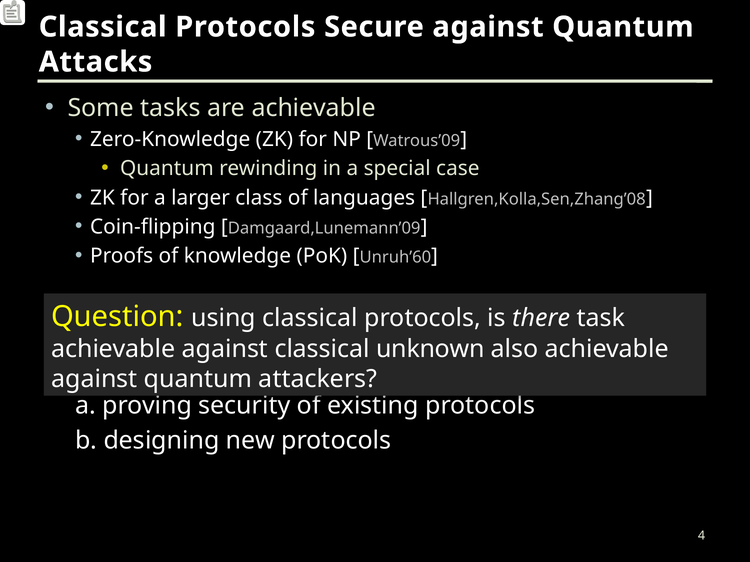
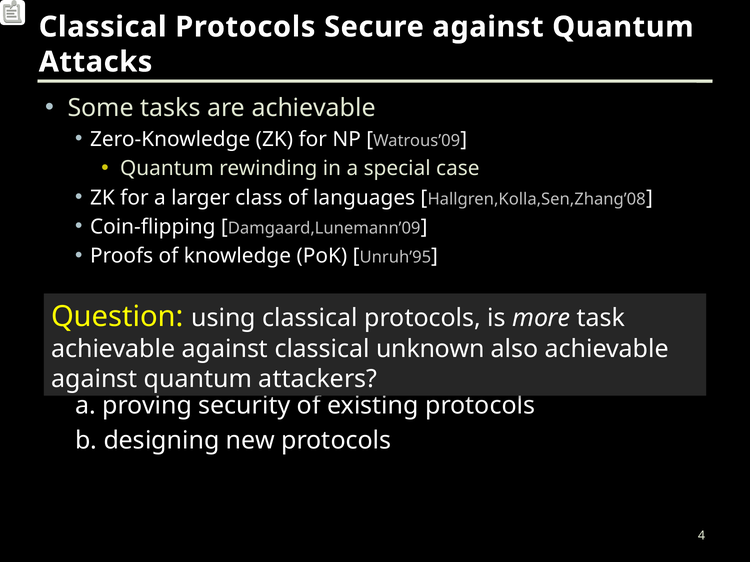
Unruh’60: Unruh’60 -> Unruh’95 (395, 258)
there: there -> more (541, 318)
